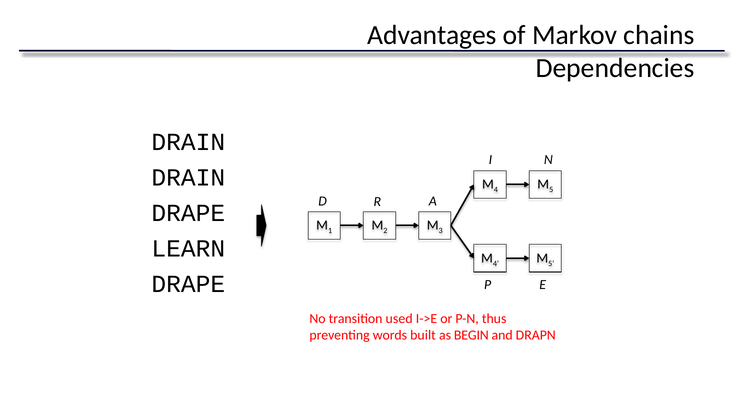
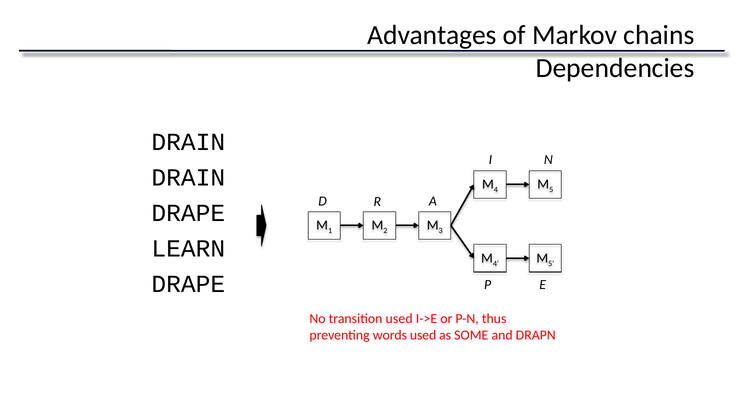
words built: built -> used (423, 335)
BEGIN: BEGIN -> SOME (471, 335)
